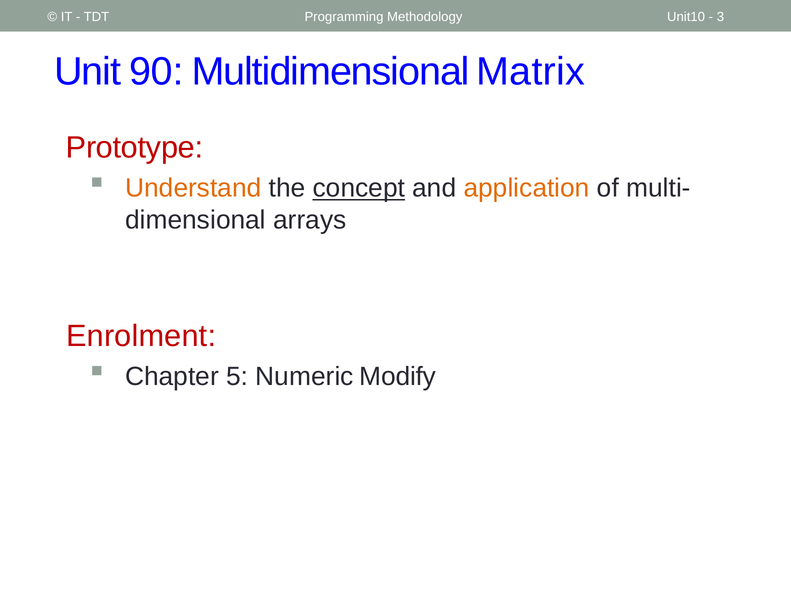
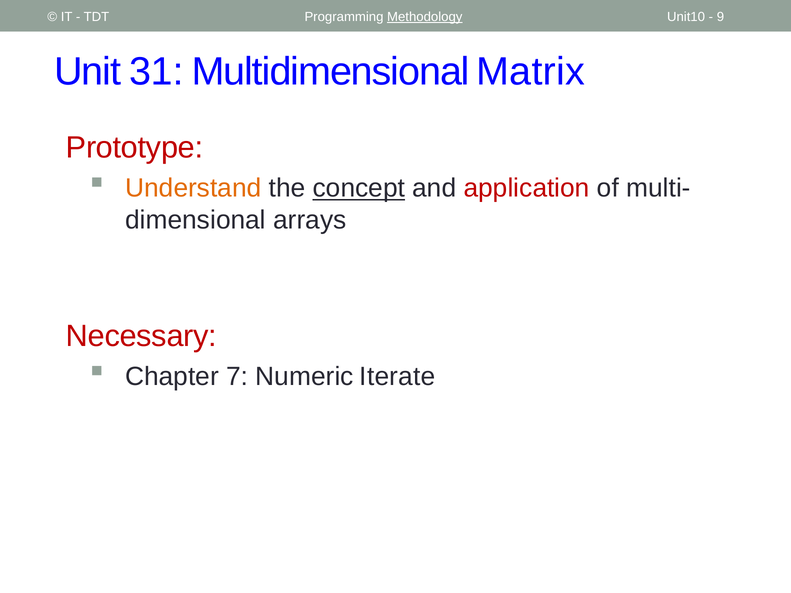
Methodology underline: none -> present (425, 17)
3: 3 -> 9 (720, 17)
90: 90 -> 31 (156, 72)
application colour: orange -> red (527, 188)
Enrolment: Enrolment -> Necessary (141, 336)
5: 5 -> 7 (237, 377)
Modify: Modify -> Iterate (397, 377)
